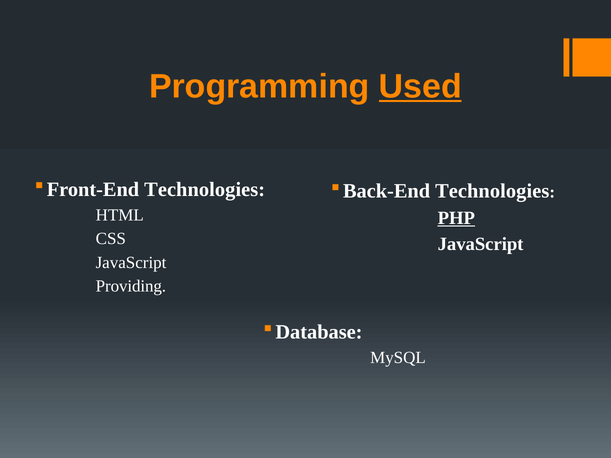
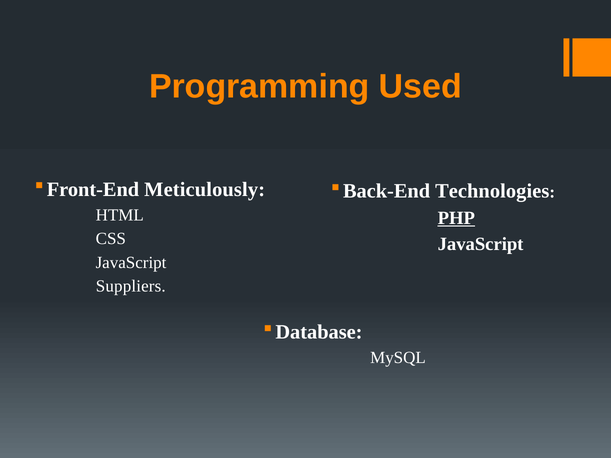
Used underline: present -> none (420, 87)
Technologies: Technologies -> Meticulously (205, 190)
Providing: Providing -> Suppliers (131, 286)
